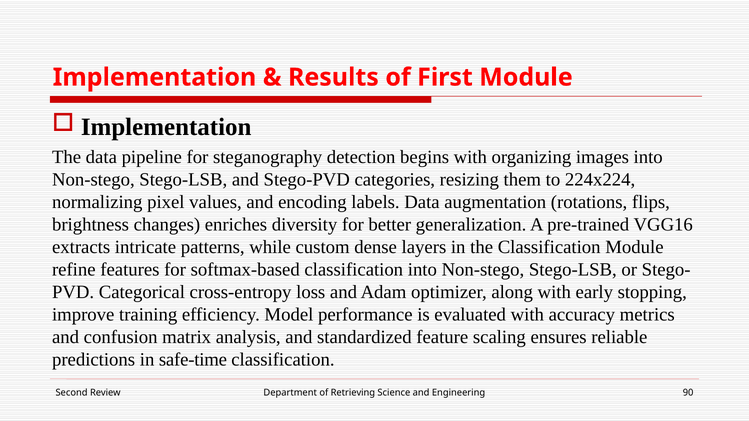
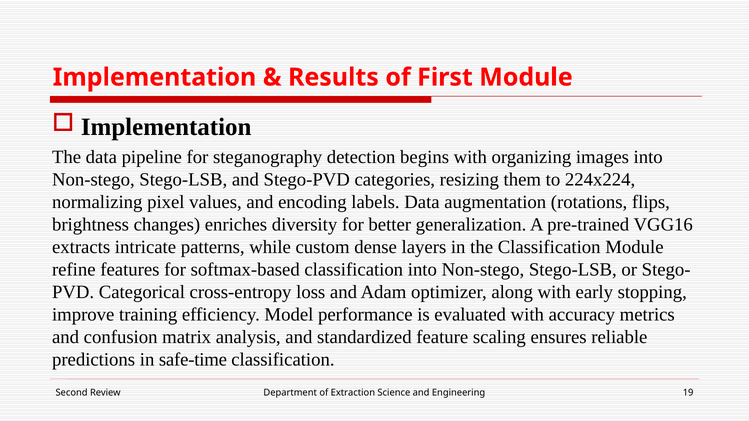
Retrieving: Retrieving -> Extraction (353, 393)
90: 90 -> 19 (688, 393)
